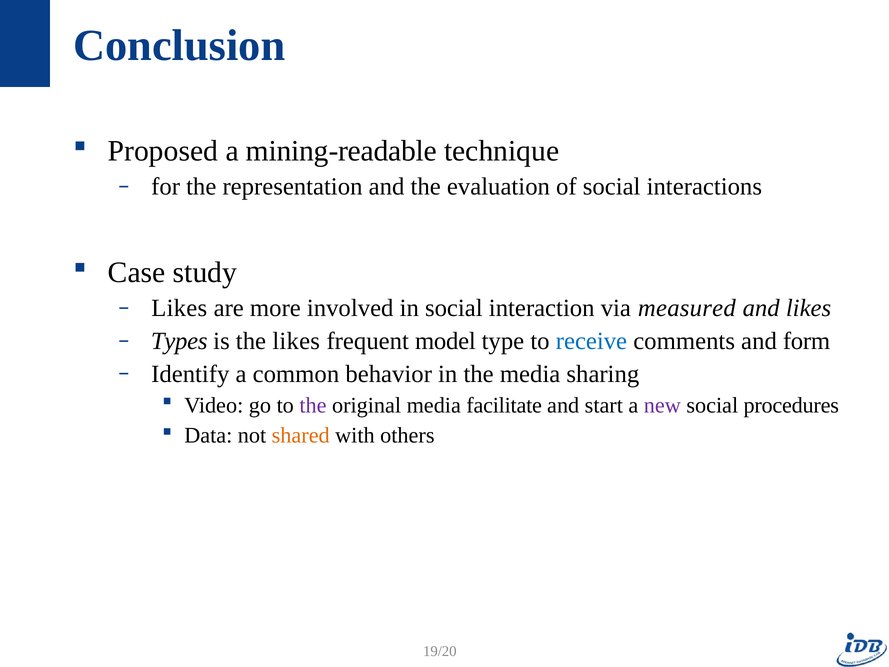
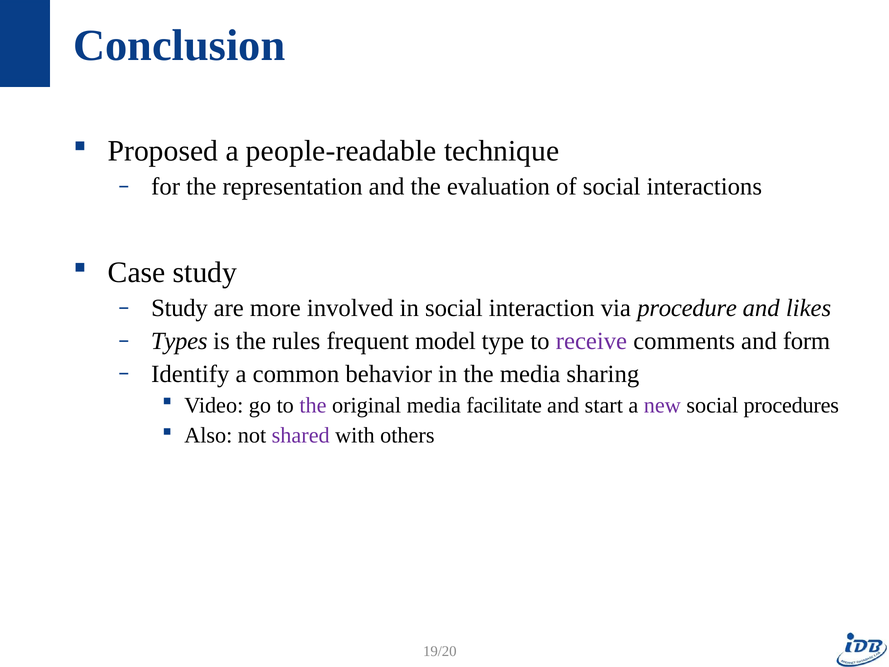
mining-readable: mining-readable -> people-readable (341, 151)
Likes: Likes -> Study (179, 308)
measured: measured -> procedure (687, 308)
the likes: likes -> rules (296, 341)
receive colour: blue -> purple (591, 341)
Data: Data -> Also (208, 435)
shared colour: orange -> purple (301, 435)
